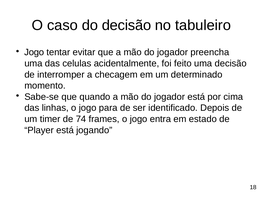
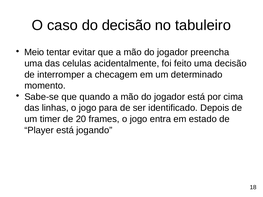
Jogo: Jogo -> Meio (34, 52)
74: 74 -> 20 (81, 119)
